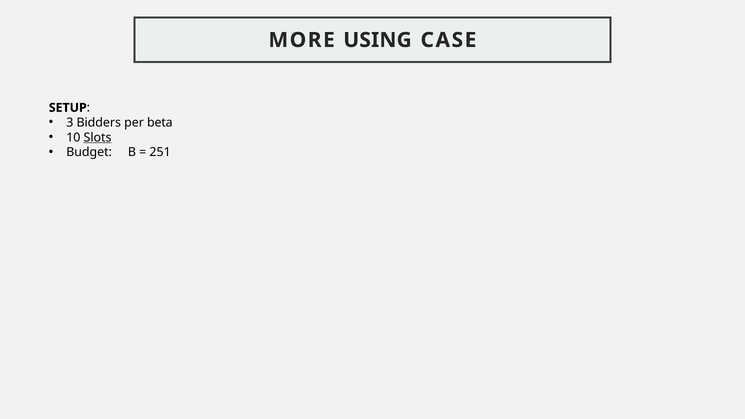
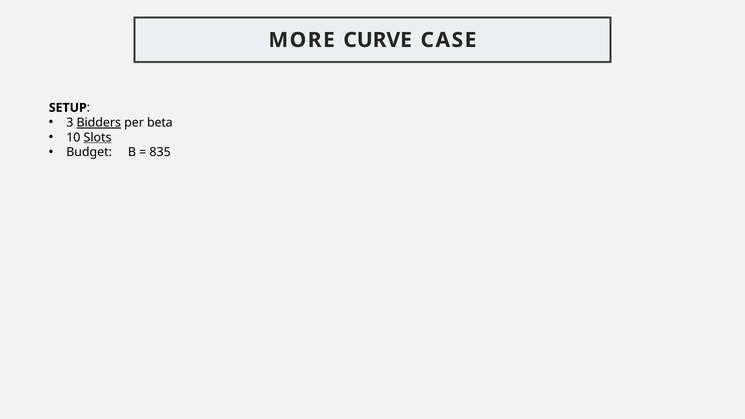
USING: USING -> CURVE (378, 40)
Bidders underline: none -> present (99, 123)
251: 251 -> 835 (160, 152)
